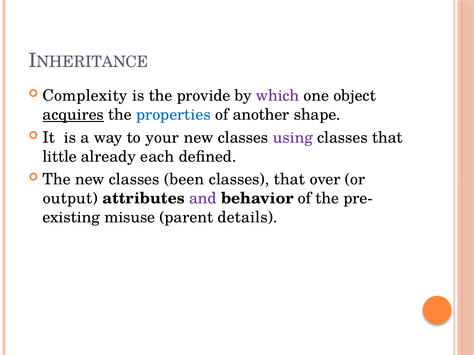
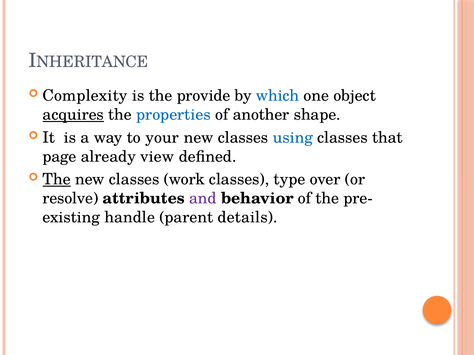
which colour: purple -> blue (278, 96)
using colour: purple -> blue (293, 138)
little: little -> page (60, 157)
each: each -> view (157, 157)
The underline: none -> present (57, 180)
been: been -> work (184, 180)
that: that -> type (290, 180)
output: output -> resolve (70, 199)
misuse: misuse -> handle (130, 218)
